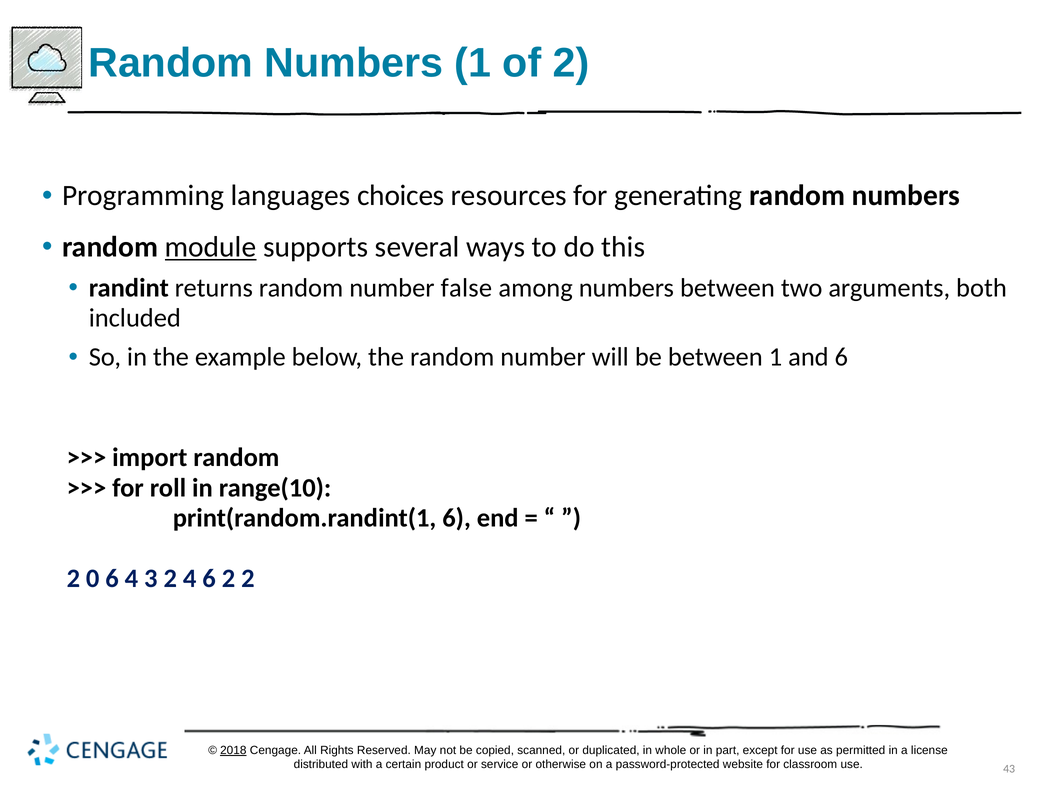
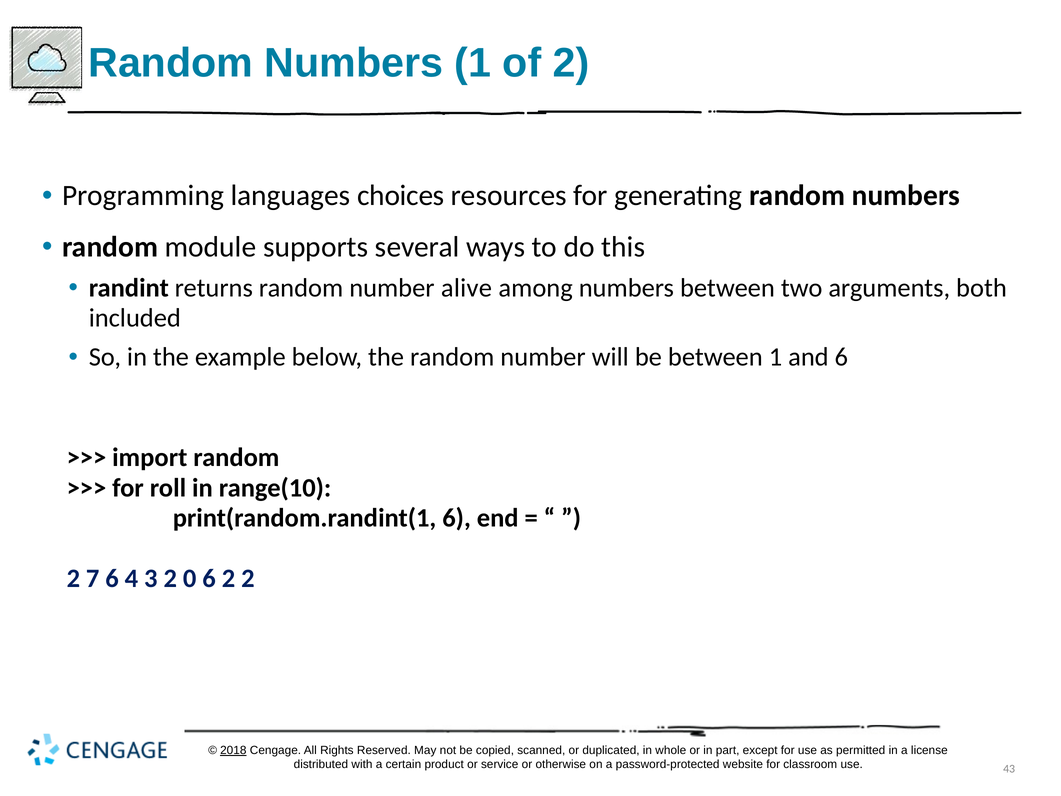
module underline: present -> none (211, 247)
false: false -> alive (466, 288)
0: 0 -> 7 (93, 578)
2 4: 4 -> 0 (190, 578)
